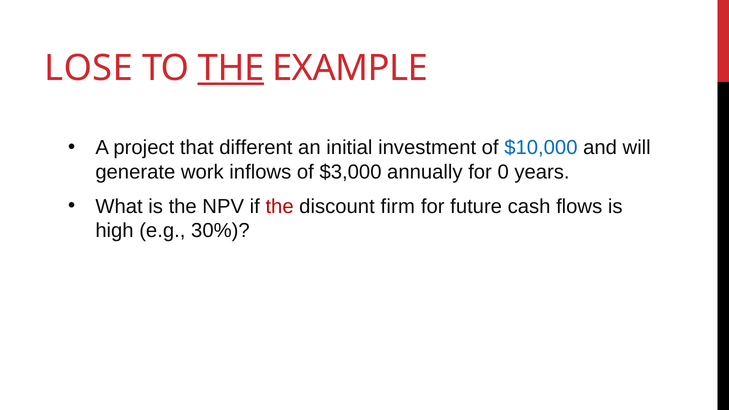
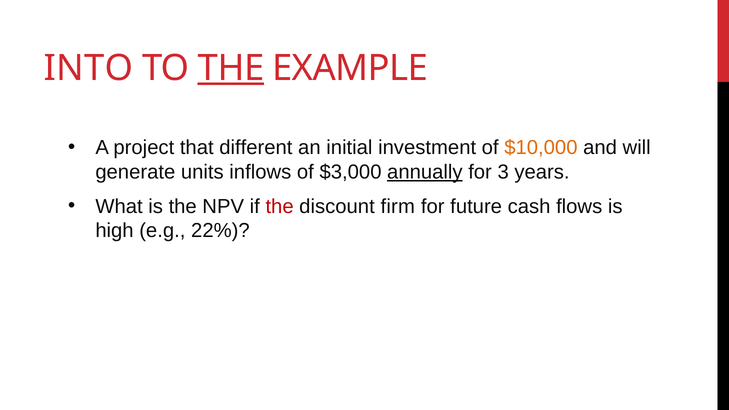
LOSE: LOSE -> INTO (89, 68)
$10,000 colour: blue -> orange (541, 148)
work: work -> units (202, 172)
annually underline: none -> present (425, 172)
0: 0 -> 3 (503, 172)
30%: 30% -> 22% (220, 231)
